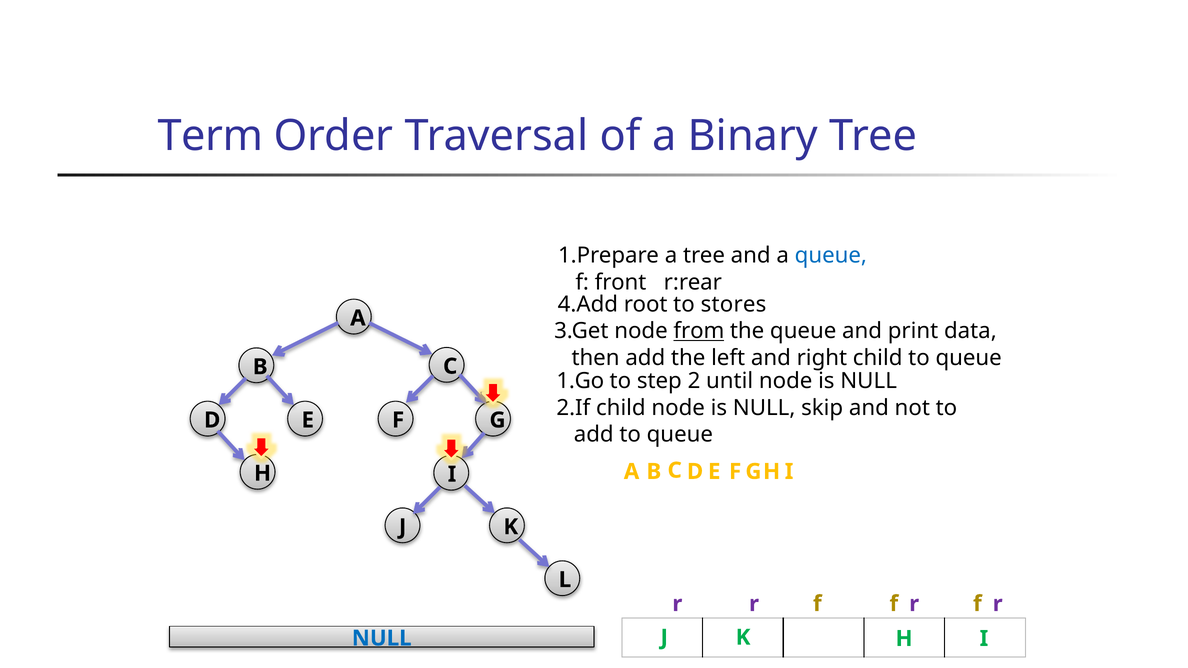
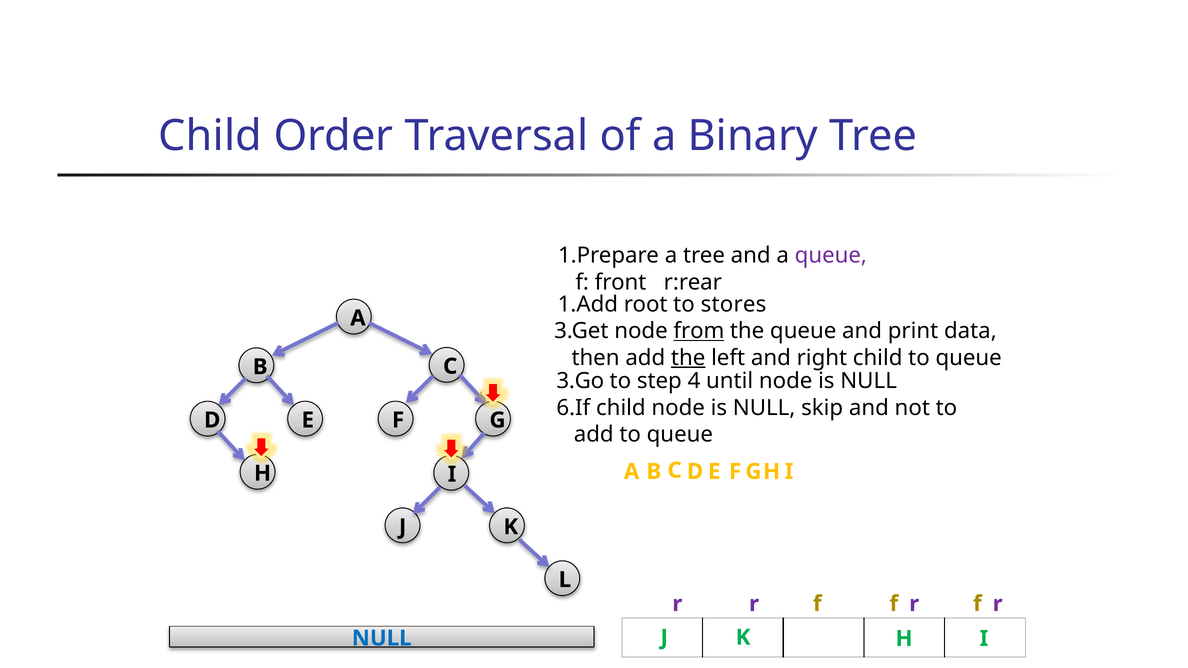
Term: Term -> Child (210, 136)
queue colour: blue -> purple (831, 256)
4.Add: 4.Add -> 1.Add (588, 305)
the underline: none -> present (688, 358)
1.Go: 1.Go -> 3.Go (580, 381)
2: 2 -> 4 (694, 381)
2.If: 2.If -> 6.If (573, 408)
